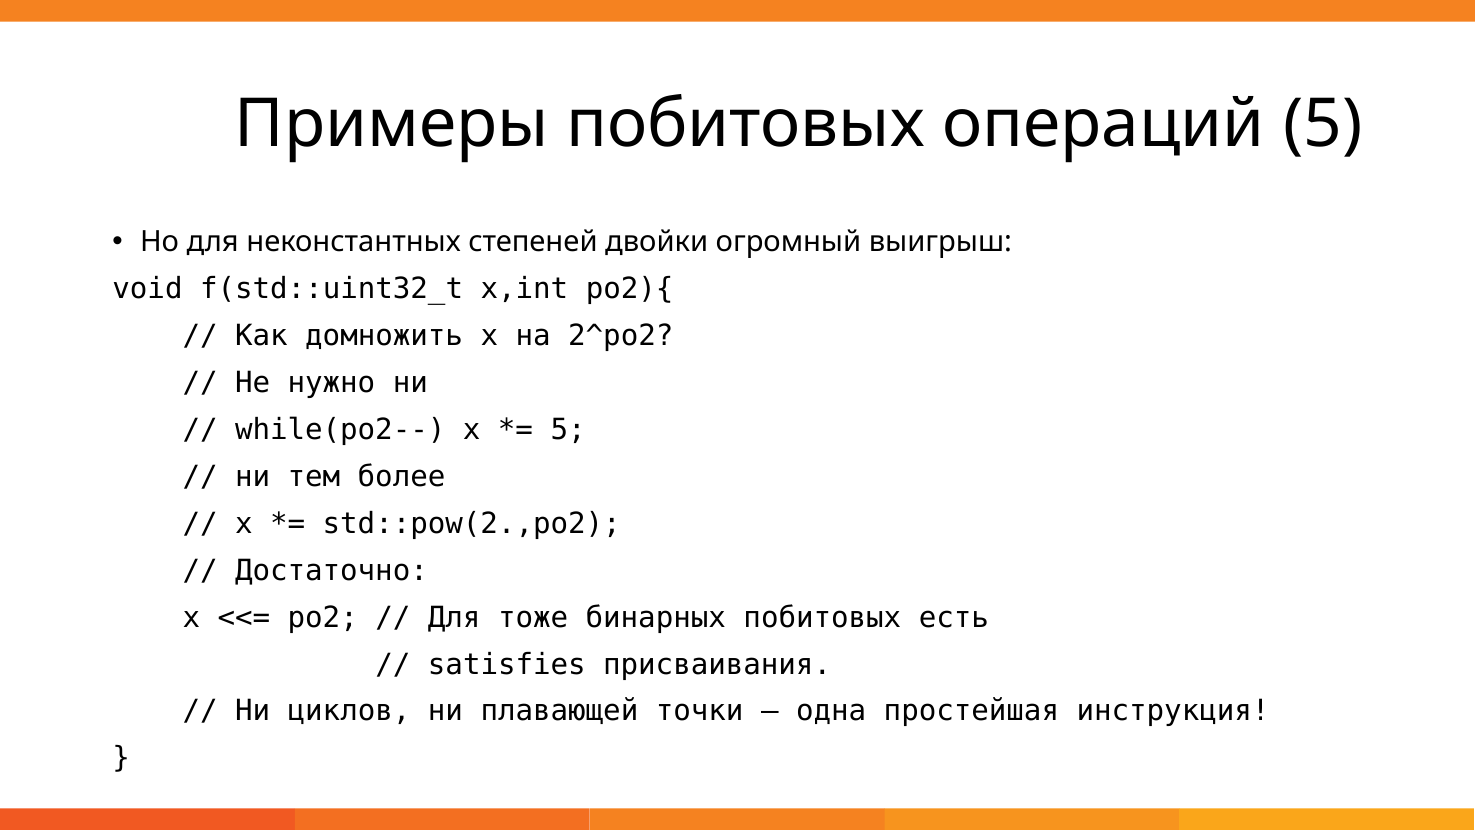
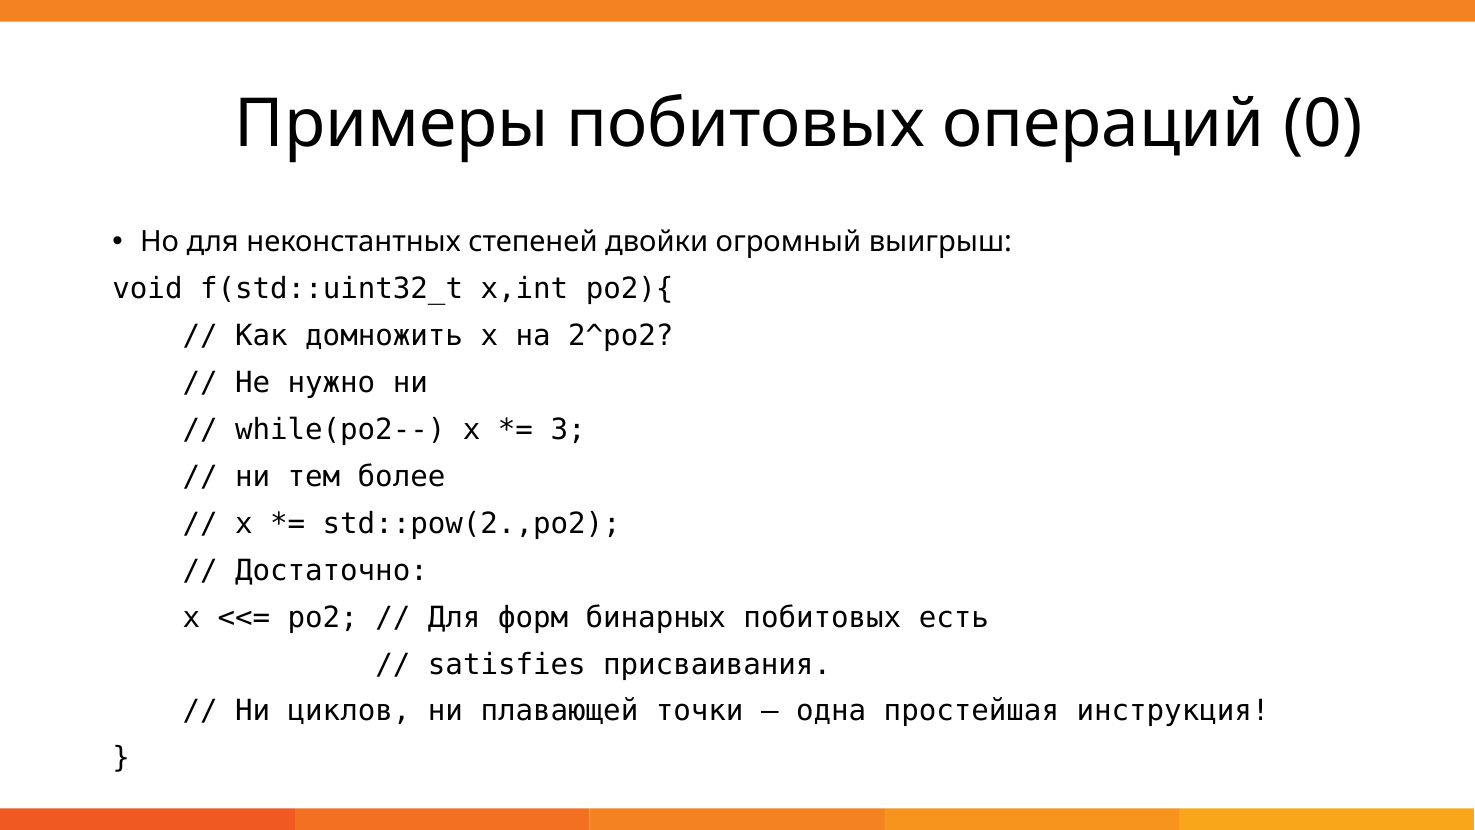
операций 5: 5 -> 0 (1323, 124)
5: 5 -> 3 (568, 430)
тоже: тоже -> форм (533, 617)
